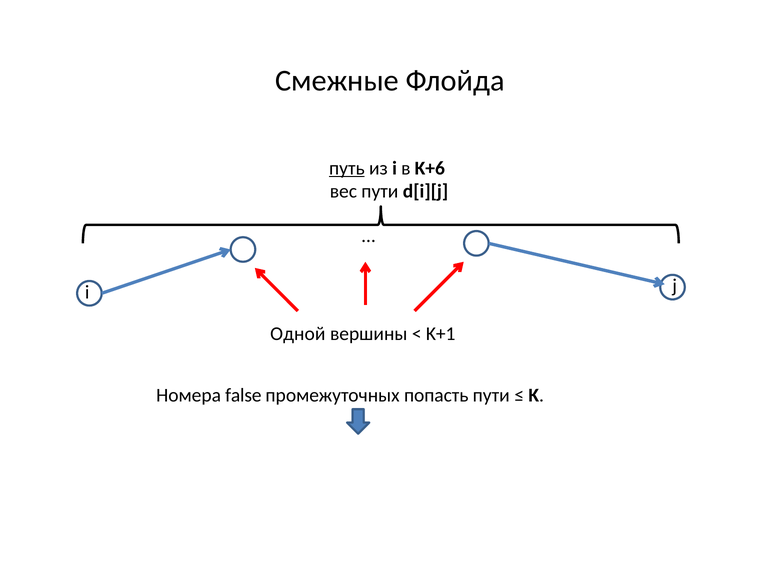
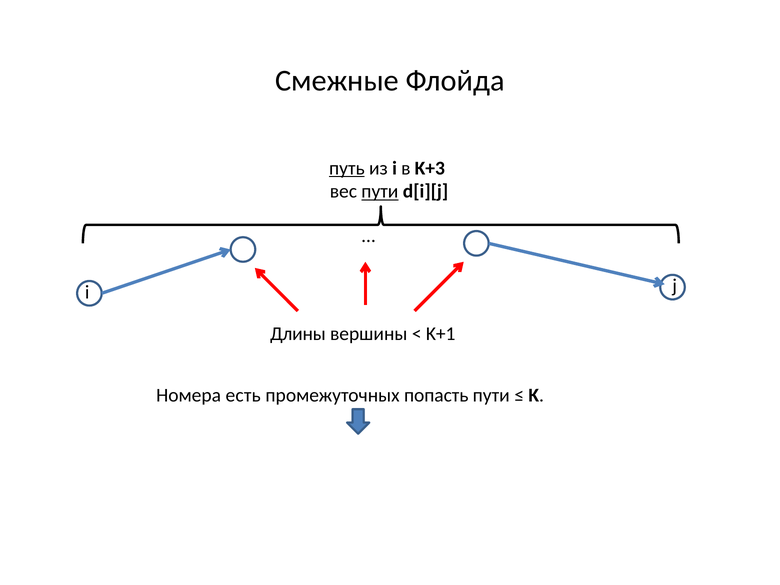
K+6: K+6 -> K+3 (430, 168)
пути underline: none -> present (380, 191)
Одной: Одной -> Длины (298, 334)
false: false -> есть (243, 395)
